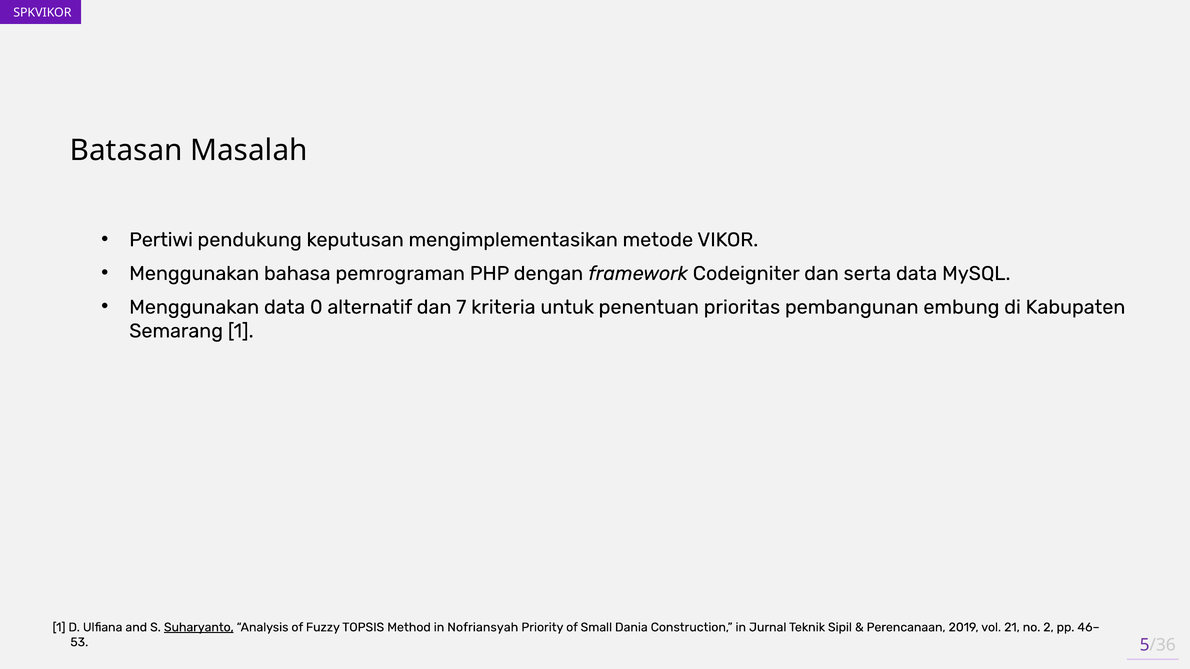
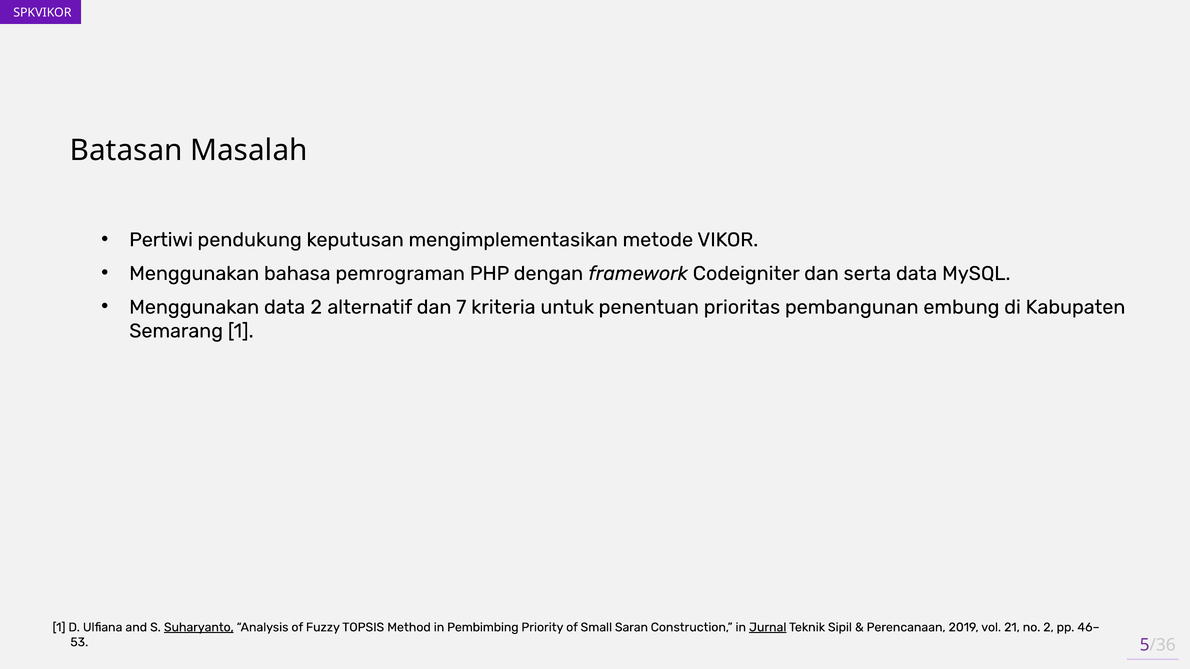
data 0: 0 -> 2 (316, 307)
Nofriansyah: Nofriansyah -> Pembimbing (483, 628)
Dania: Dania -> Saran (631, 628)
Jurnal underline: none -> present (768, 628)
